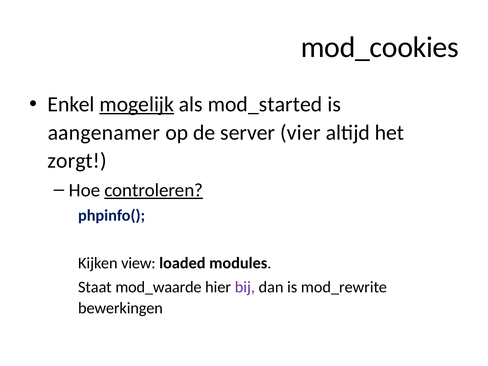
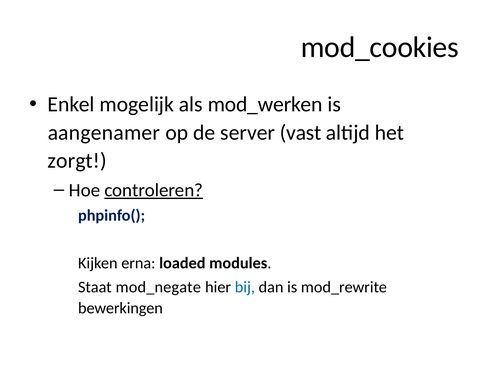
mogelijk underline: present -> none (137, 104)
mod_started: mod_started -> mod_werken (265, 104)
vier: vier -> vast (301, 133)
view: view -> erna (138, 263)
mod_waarde: mod_waarde -> mod_negate (158, 287)
bij colour: purple -> blue (245, 287)
